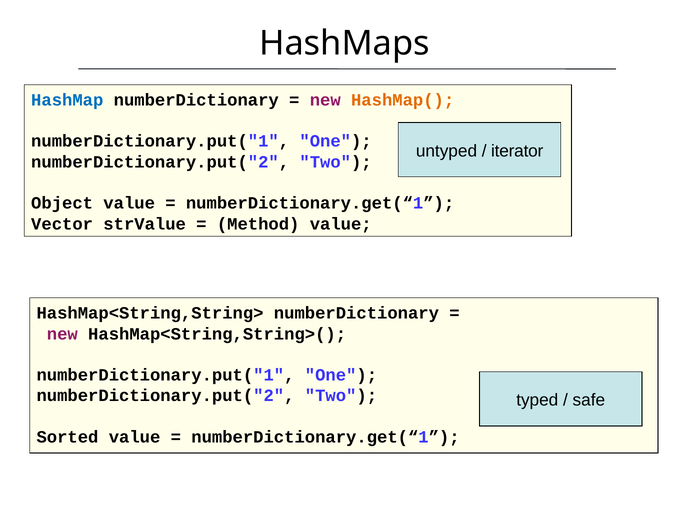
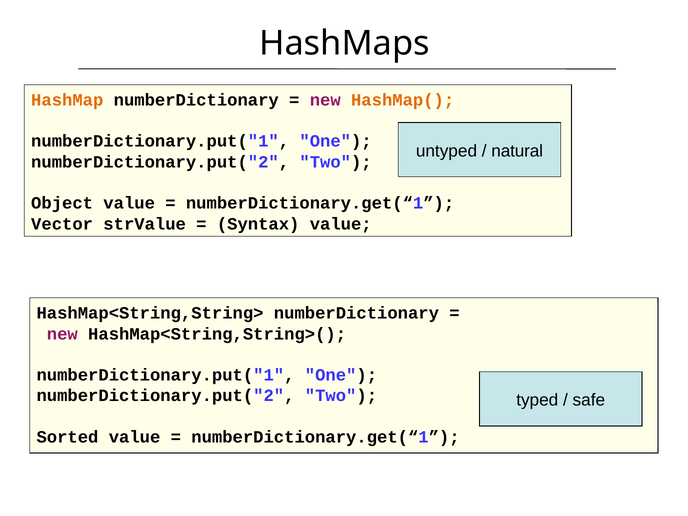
HashMap colour: blue -> orange (67, 100)
iterator: iterator -> natural (517, 151)
Method: Method -> Syntax (258, 224)
